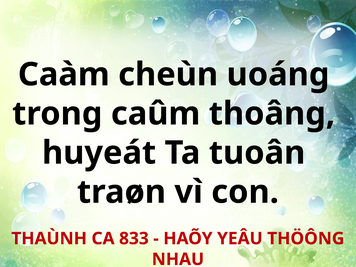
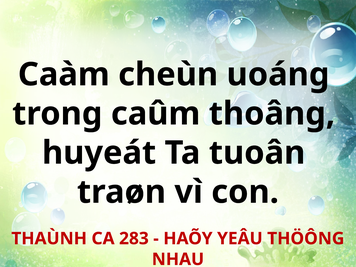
833: 833 -> 283 (134, 239)
